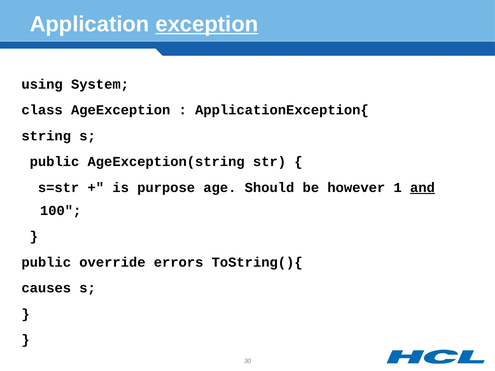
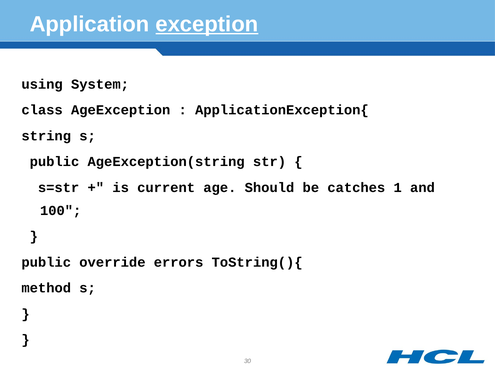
purpose: purpose -> current (166, 188)
however: however -> catches (356, 188)
and underline: present -> none (422, 188)
causes: causes -> method (46, 288)
